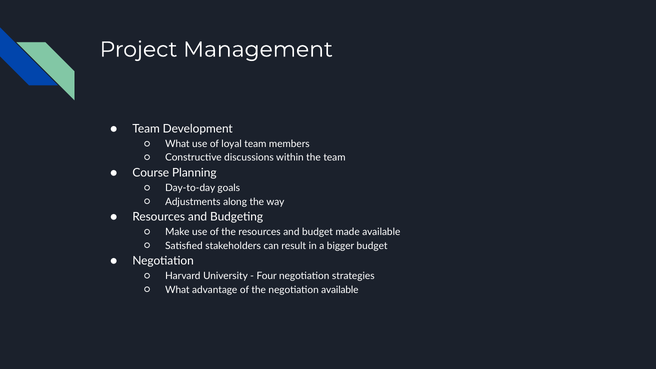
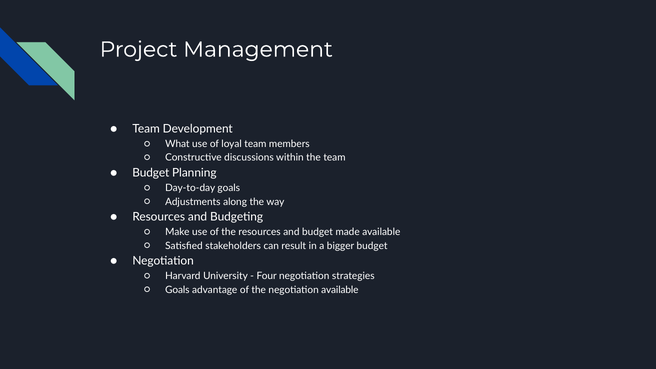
Course: Course -> Budget (151, 173)
What: What -> Goals (177, 290)
